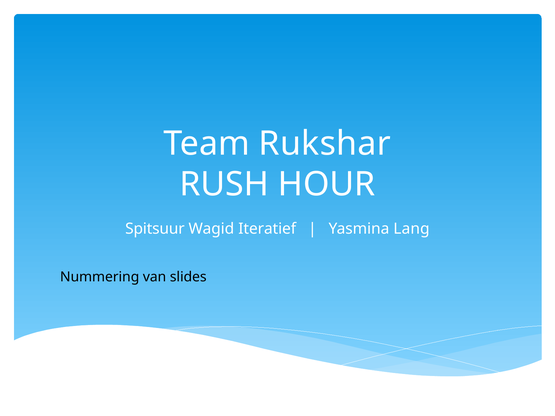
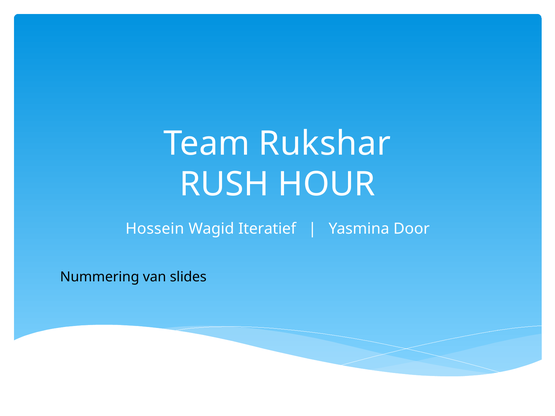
Spitsuur: Spitsuur -> Hossein (155, 229)
Lang: Lang -> Door (412, 229)
